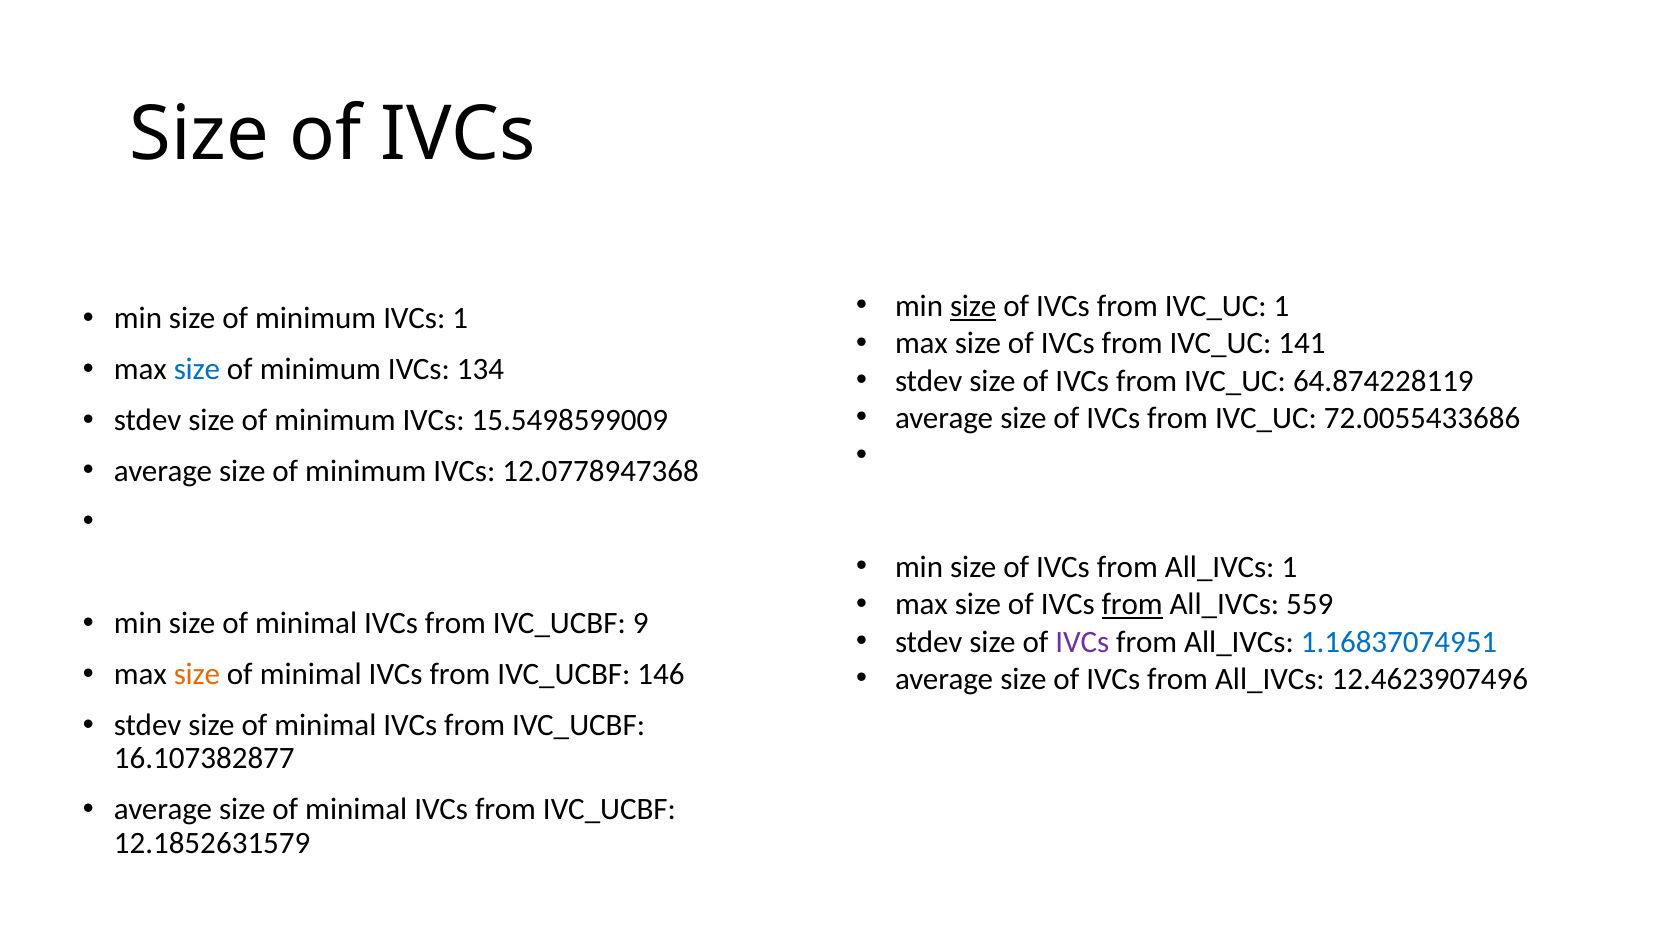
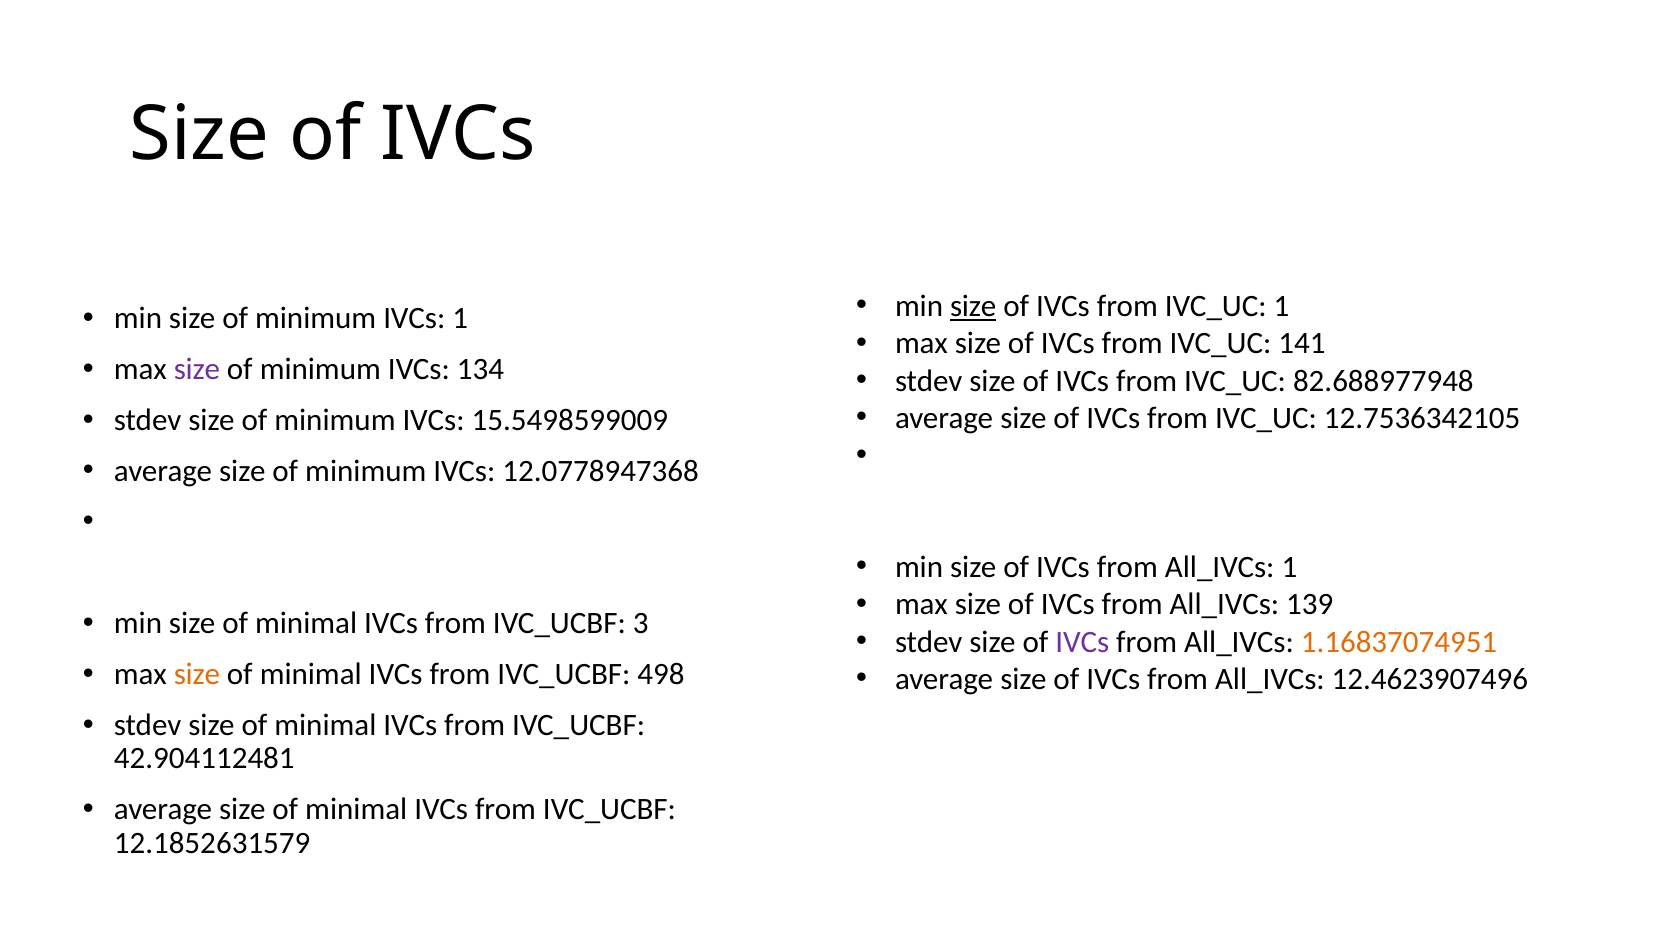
size colour: blue -> purple (197, 369)
64.874228119: 64.874228119 -> 82.688977948 (1383, 381)
72.0055433686: 72.0055433686 -> 12.7536342105 (1422, 418)
from underline: present -> none (1132, 604)
559: 559 -> 139 (1310, 604)
9: 9 -> 3 (641, 623)
1.16837074951 colour: blue -> orange (1399, 642)
146: 146 -> 498 (661, 674)
16.107382877: 16.107382877 -> 42.904112481 (204, 758)
